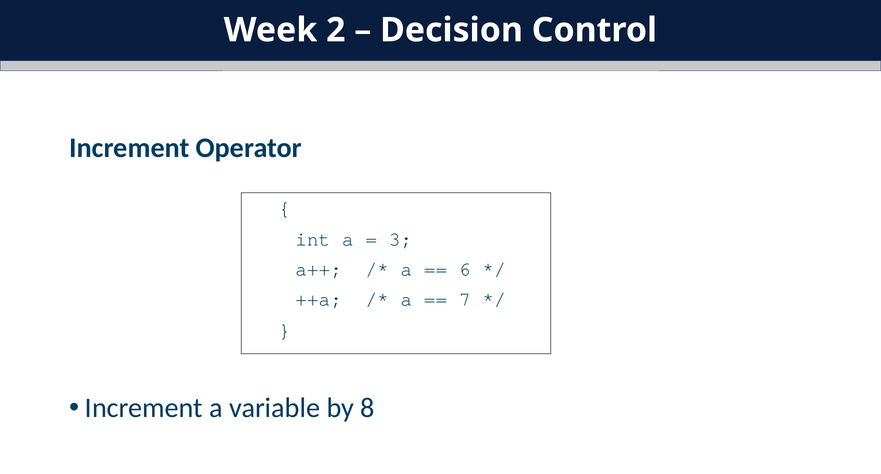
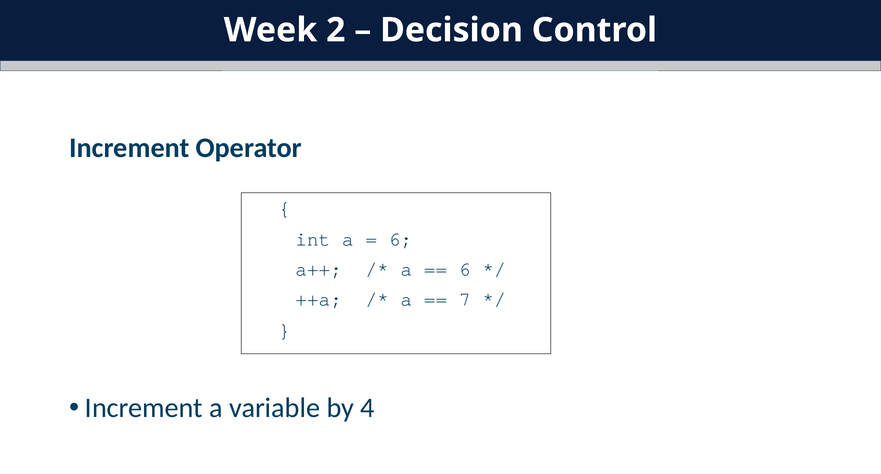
3: 3 -> 6 (400, 240)
8: 8 -> 4 (368, 408)
